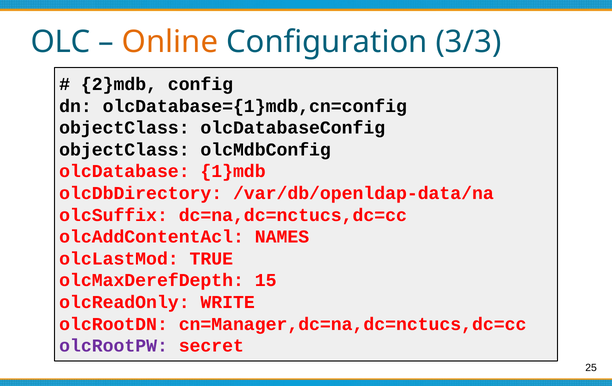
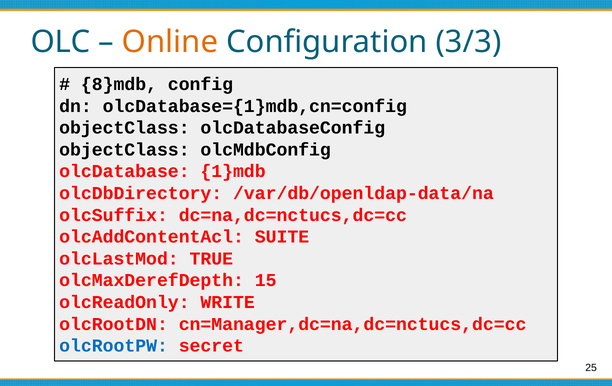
2}mdb: 2}mdb -> 8}mdb (119, 84)
NAMES: NAMES -> SUITE (282, 237)
olcRootPW colour: purple -> blue (114, 345)
